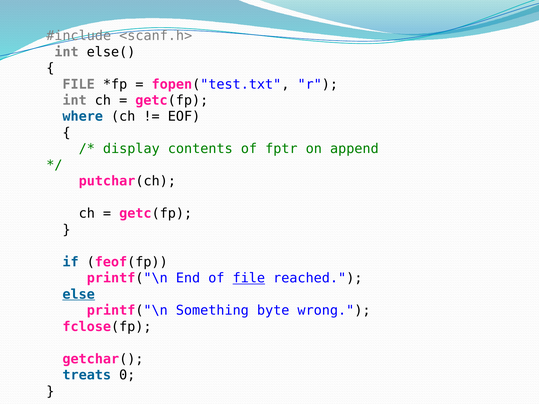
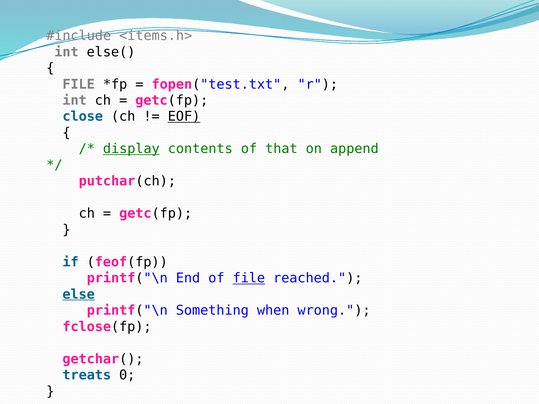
<scanf.h>: <scanf.h> -> <items.h> (156, 36)
where: where -> close (83, 117)
EOF underline: none -> present (184, 117)
display underline: none -> present (131, 149)
fptr: fptr -> that (281, 149)
byte: byte -> when (273, 311)
